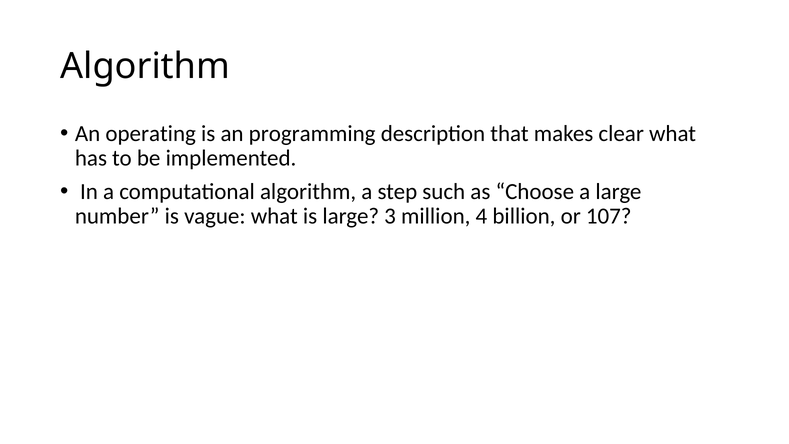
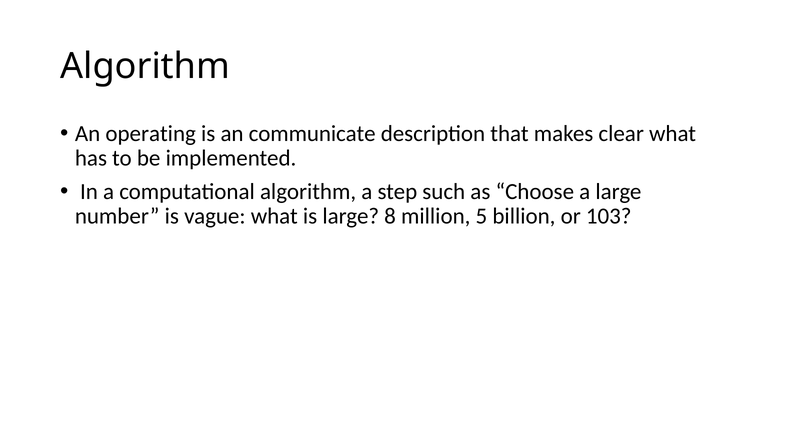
programming: programming -> communicate (312, 133)
3: 3 -> 8 (390, 216)
4: 4 -> 5 (481, 216)
107: 107 -> 103 (609, 216)
